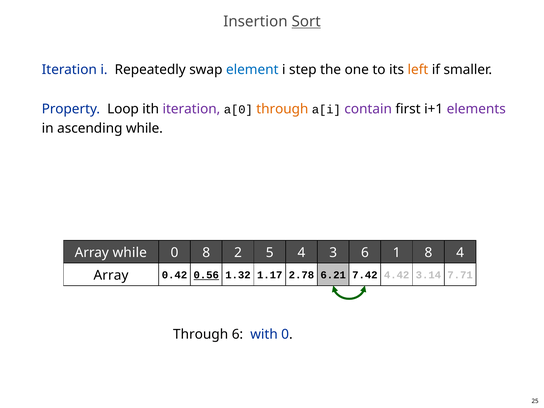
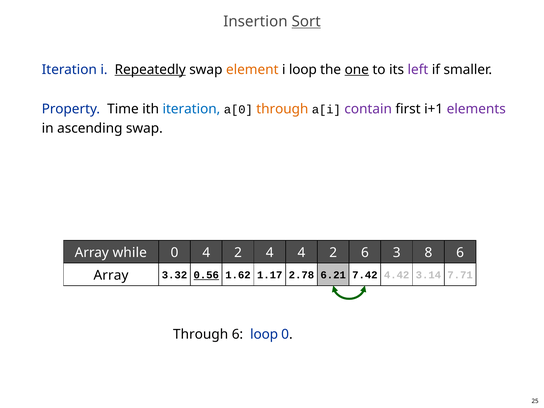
Repeatedly underline: none -> present (150, 70)
element colour: blue -> orange (252, 70)
i step: step -> loop (303, 70)
one underline: none -> present (357, 70)
left colour: orange -> purple (418, 70)
Loop: Loop -> Time (123, 109)
iteration colour: purple -> blue (191, 109)
ascending while: while -> swap (144, 128)
0 8: 8 -> 4 (206, 253)
2 5: 5 -> 4 (270, 253)
4 3: 3 -> 2 (333, 253)
1: 1 -> 3 (397, 253)
8 4: 4 -> 6 (460, 253)
0.42: 0.42 -> 3.32 (174, 275)
1.32: 1.32 -> 1.62 (238, 275)
6 with: with -> loop (264, 334)
